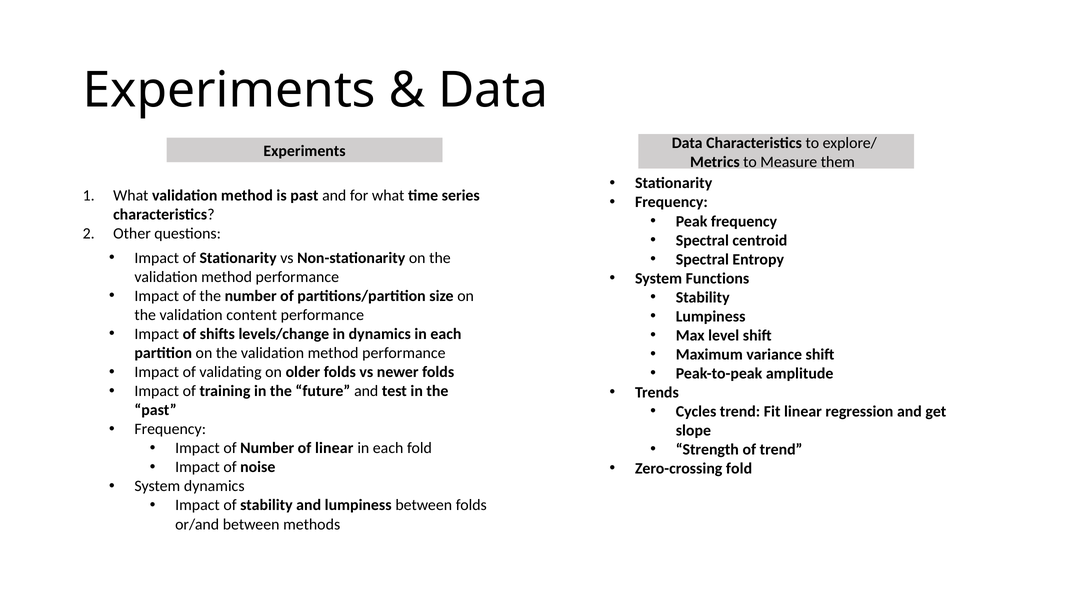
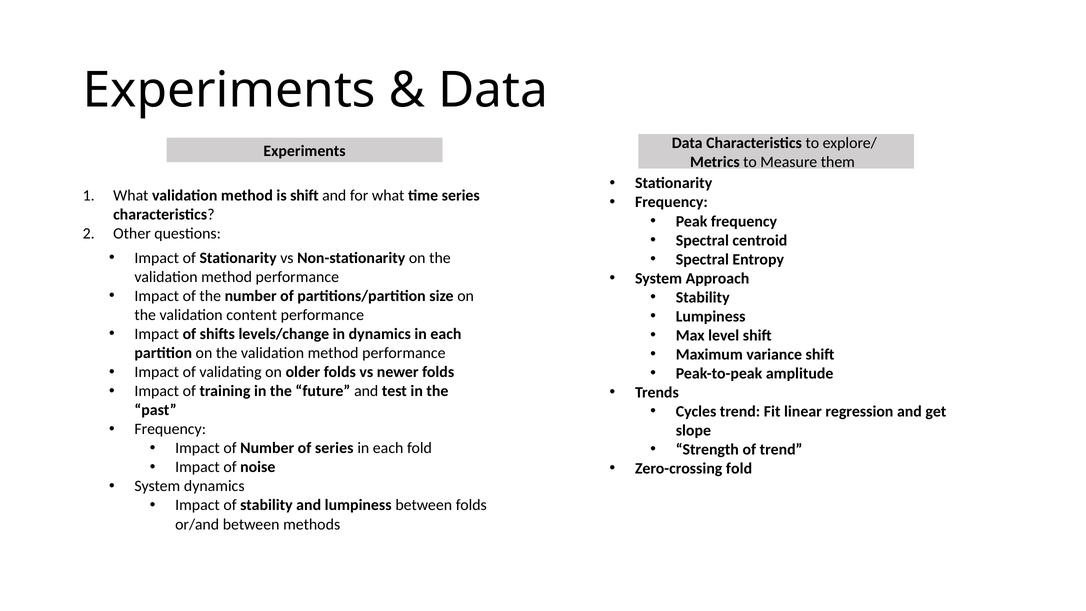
is past: past -> shift (304, 196)
Functions: Functions -> Approach (717, 278)
of linear: linear -> series (334, 448)
